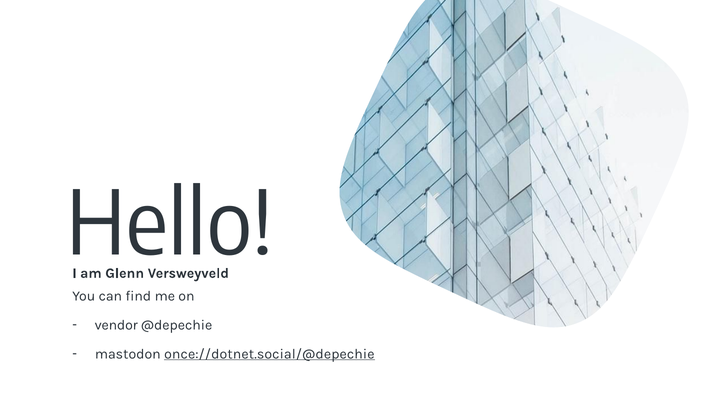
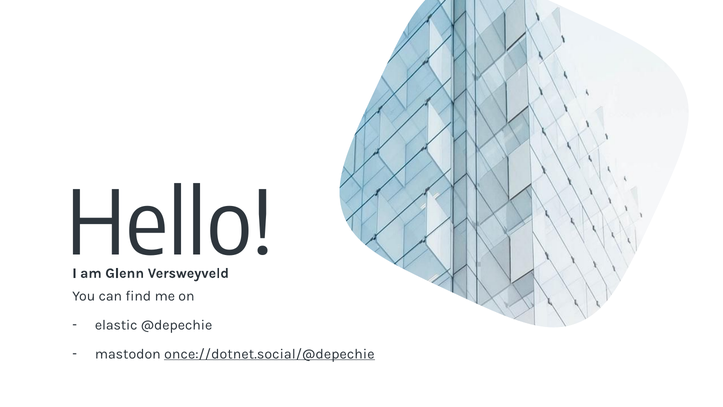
vendor: vendor -> elastic (116, 325)
